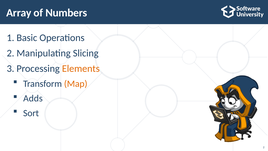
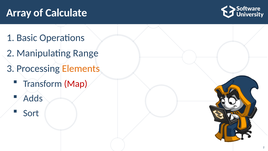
Numbers: Numbers -> Calculate (66, 13)
Slicing: Slicing -> Range (86, 53)
Map colour: orange -> red (76, 84)
